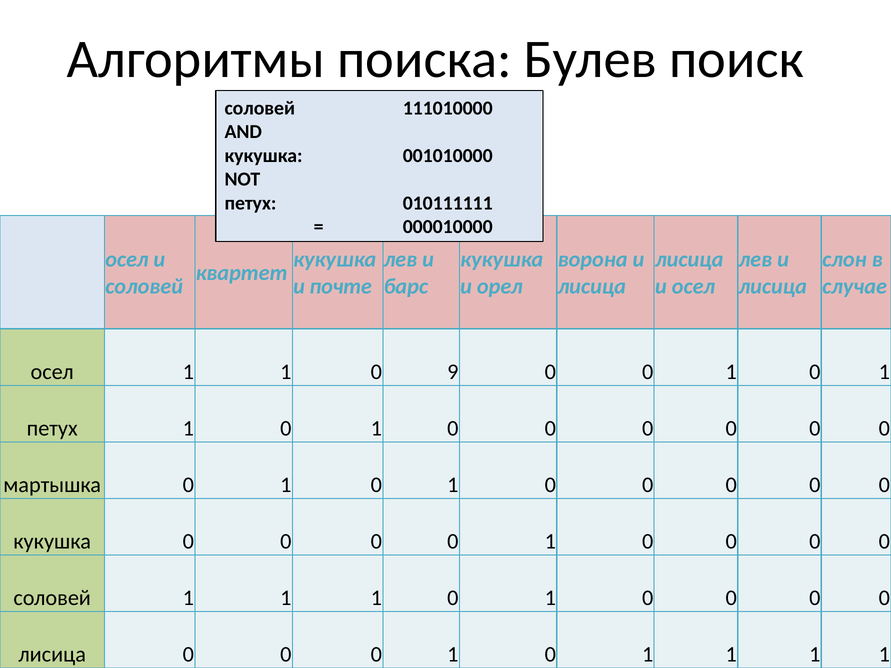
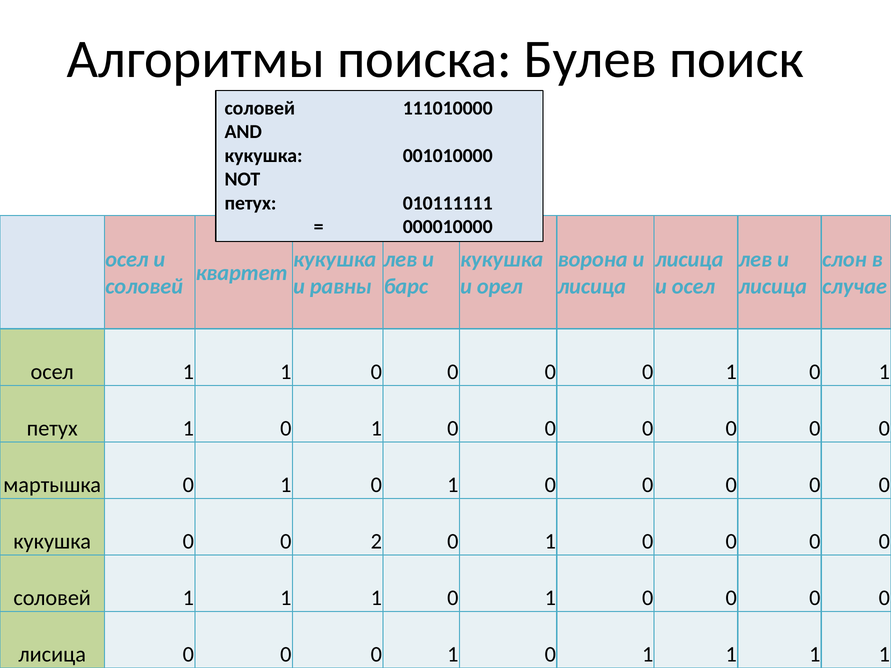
почте: почте -> равны (341, 287)
1 1 0 9: 9 -> 0 (453, 372)
кукушка 0 0 0: 0 -> 2 (376, 542)
